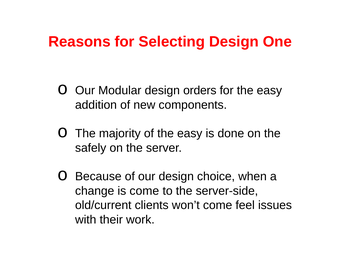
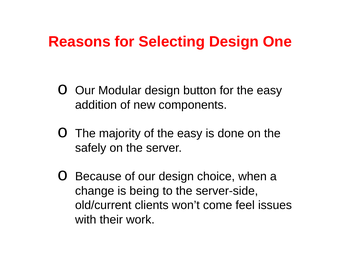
orders: orders -> button (200, 90)
is come: come -> being (144, 191)
